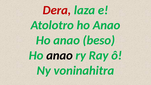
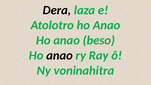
Dera colour: red -> black (57, 10)
